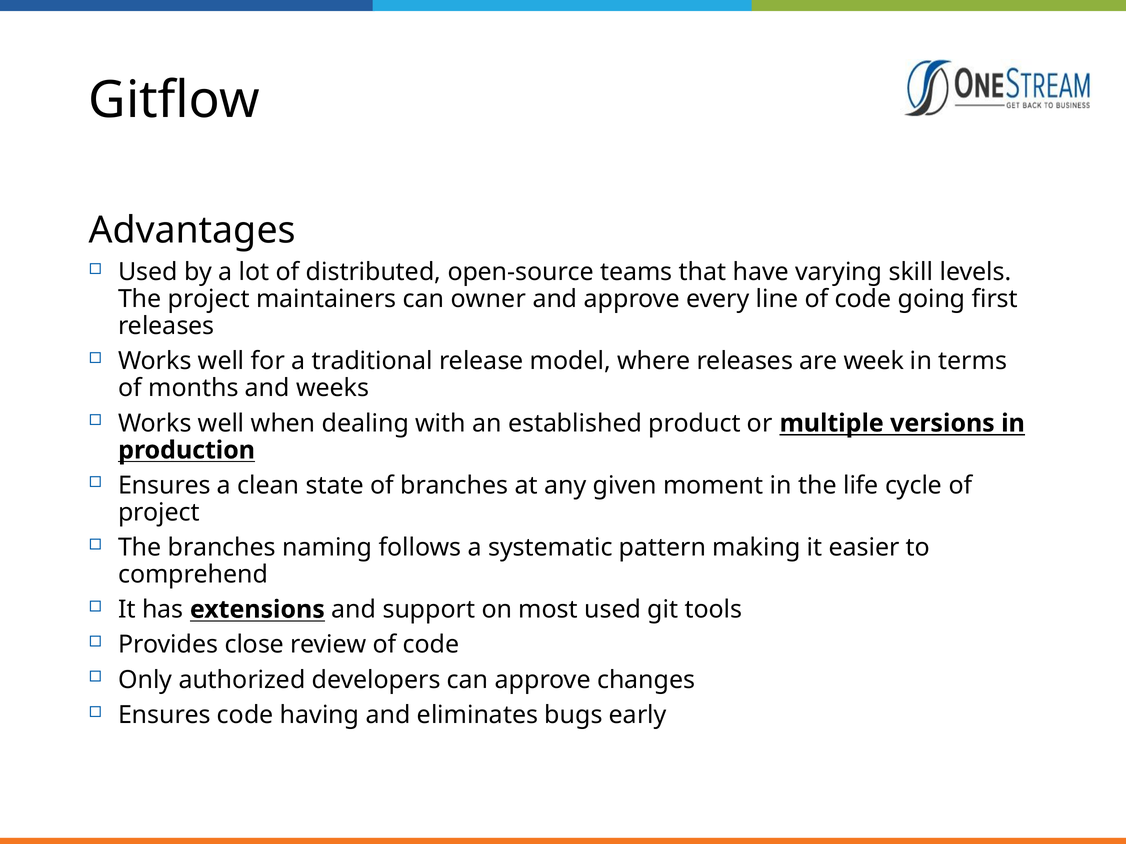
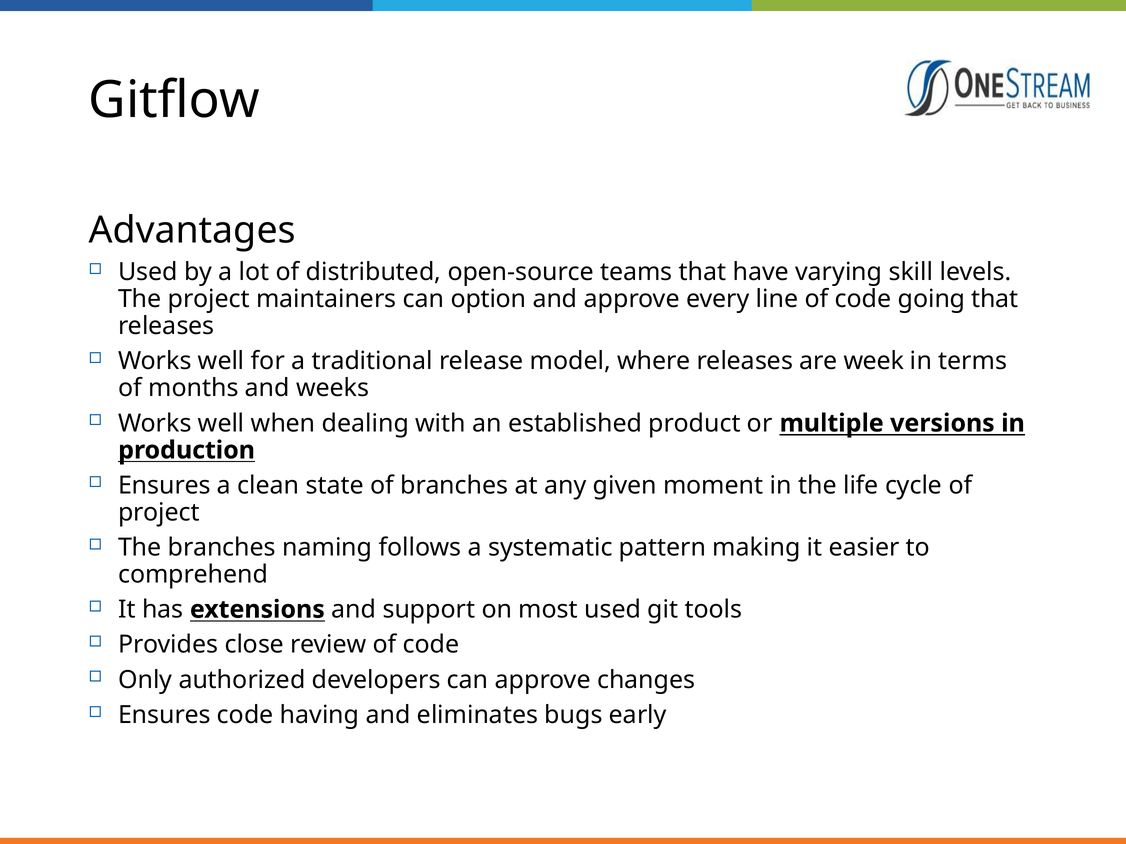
owner: owner -> option (488, 299)
going first: first -> that (995, 299)
